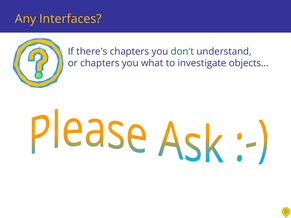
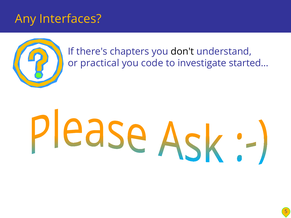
don't colour: green -> black (182, 52)
or chapters: chapters -> practical (100, 63)
what: what -> code (152, 63)
objects…: objects… -> started… (249, 63)
